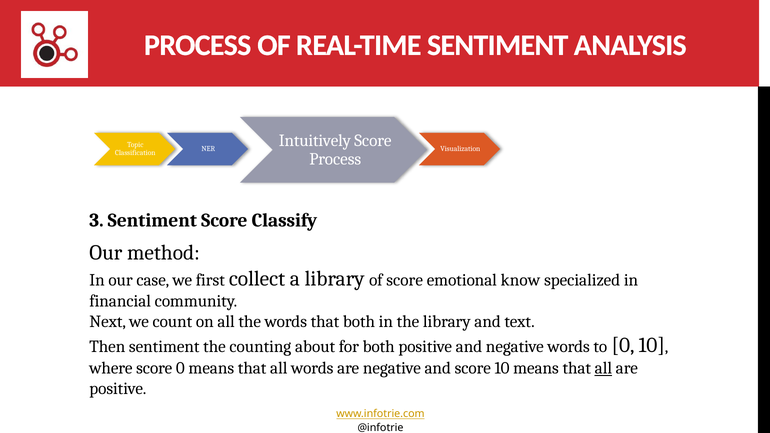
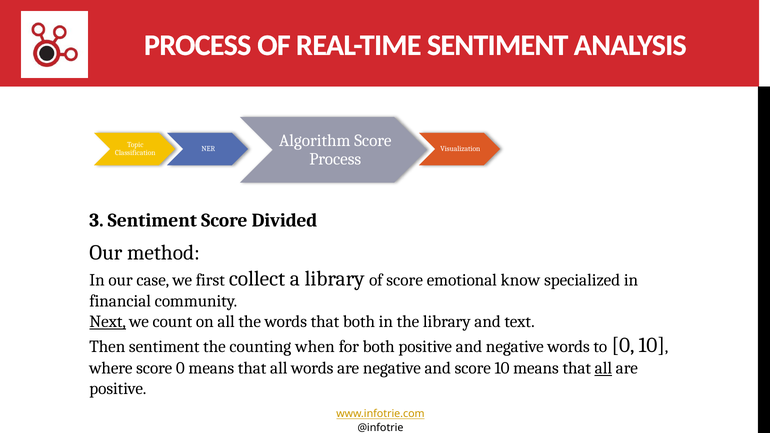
Intuitively: Intuitively -> Algorithm (315, 141)
Classify: Classify -> Divided (285, 220)
Next underline: none -> present (108, 322)
about: about -> when (315, 347)
